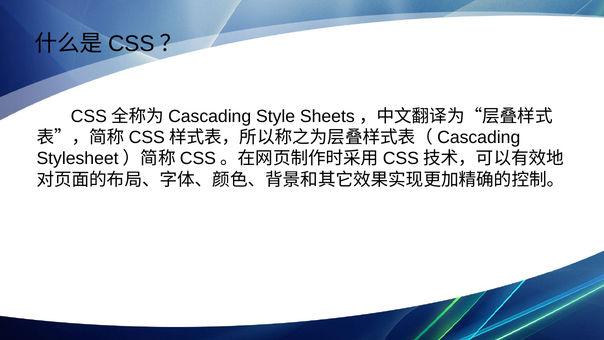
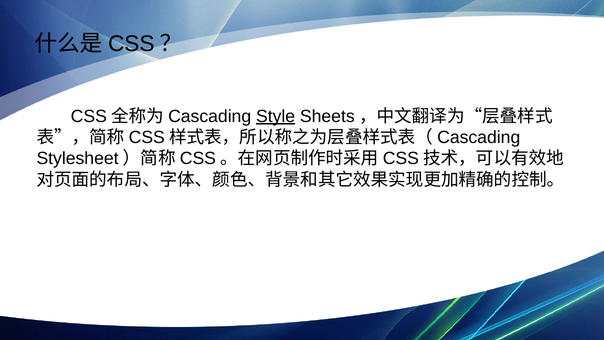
Style underline: none -> present (276, 116)
